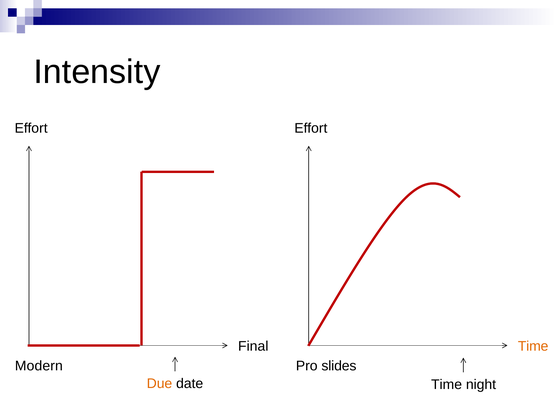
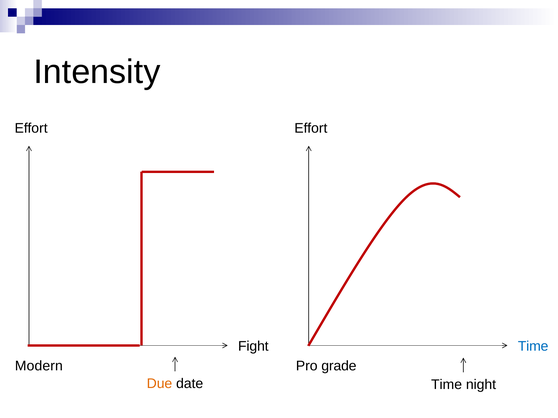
Final: Final -> Fight (253, 347)
Time colour: orange -> blue (533, 347)
slides: slides -> grade (339, 366)
